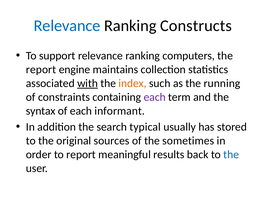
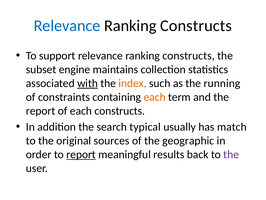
support relevance ranking computers: computers -> constructs (189, 56)
report: report -> subset (41, 69)
each colour: purple -> orange (155, 97)
syntax: syntax -> report (41, 111)
each informant: informant -> constructs (120, 111)
stored: stored -> match (232, 127)
sometimes: sometimes -> geographic (188, 140)
report underline: none -> present (81, 154)
the colour: blue -> purple (231, 154)
